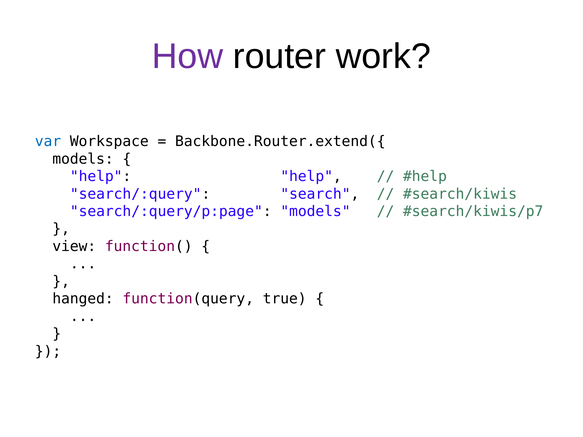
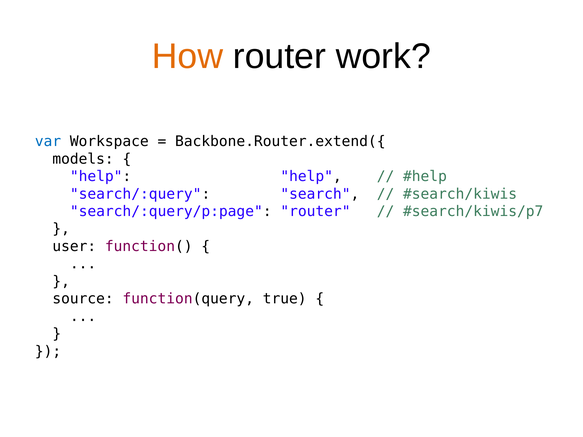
How colour: purple -> orange (187, 56)
search/:query/p:page models: models -> router (315, 211)
view: view -> user (74, 246)
hanged: hanged -> source (83, 299)
